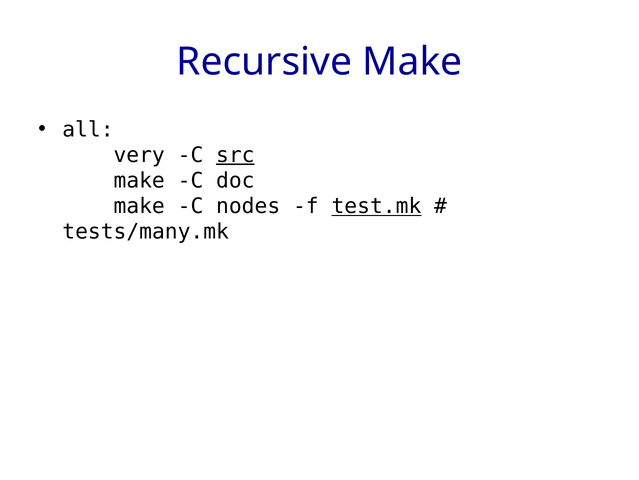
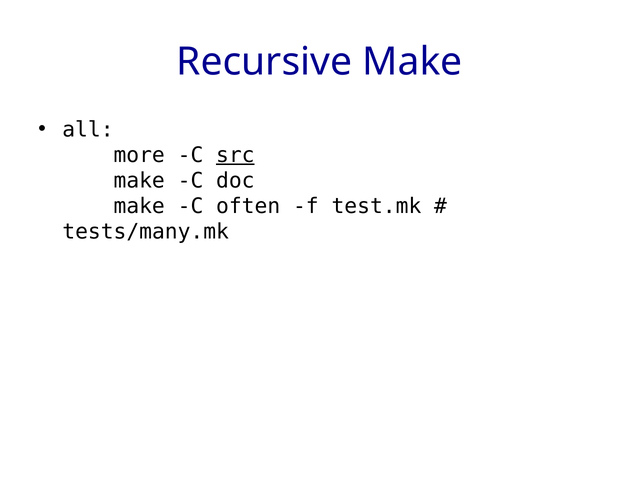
very: very -> more (139, 155)
nodes: nodes -> often (248, 206)
test.mk underline: present -> none (376, 206)
